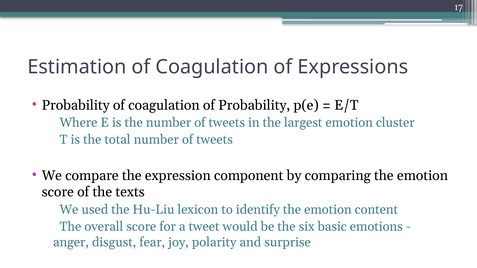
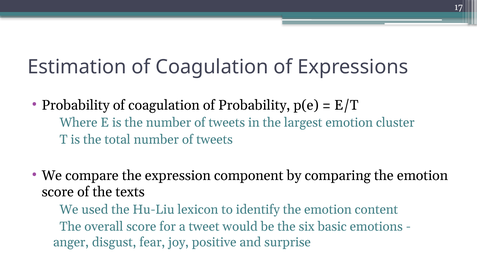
polarity: polarity -> positive (214, 242)
